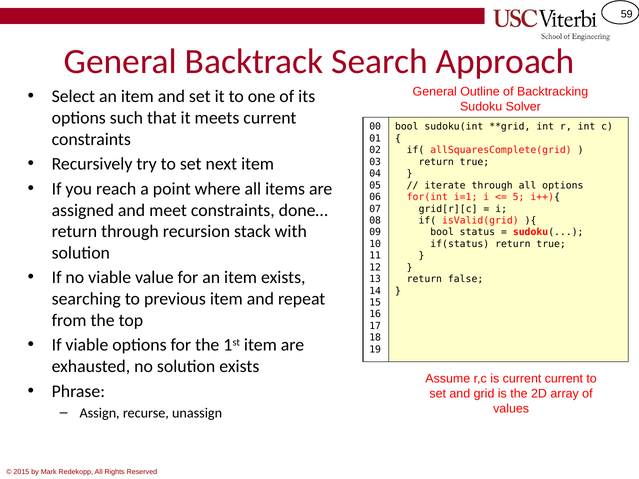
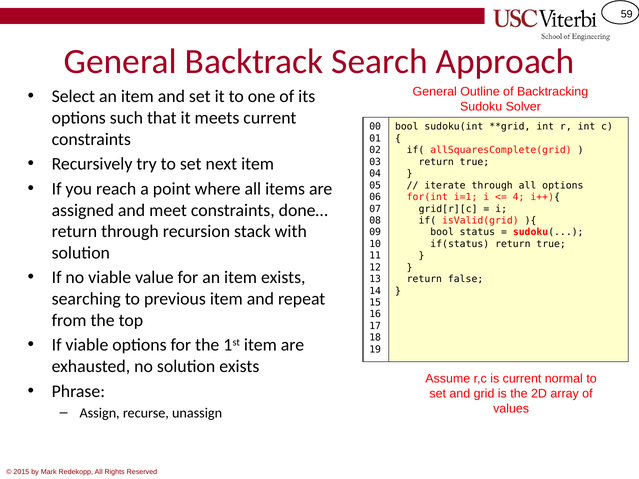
5: 5 -> 4 (519, 197)
current current: current -> normal (564, 379)
